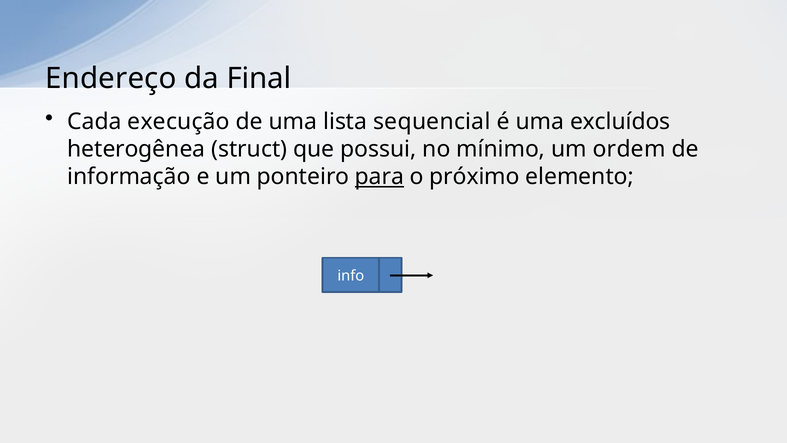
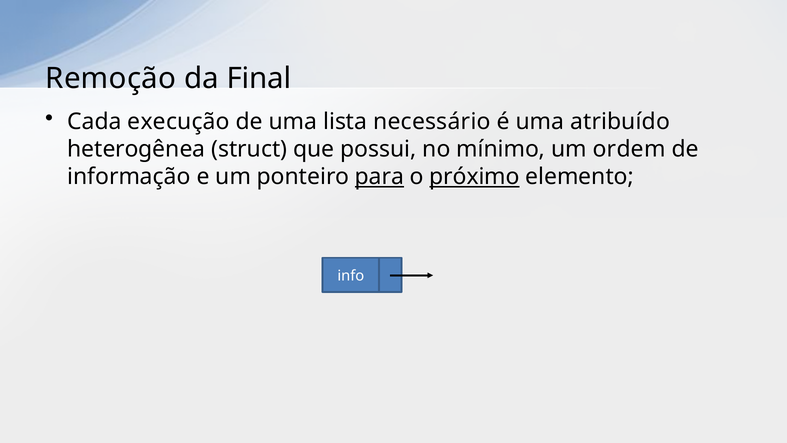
Endereço: Endereço -> Remoção (111, 78)
sequencial: sequencial -> necessário (432, 122)
excluídos: excluídos -> atribuído (620, 122)
próximo underline: none -> present (474, 177)
